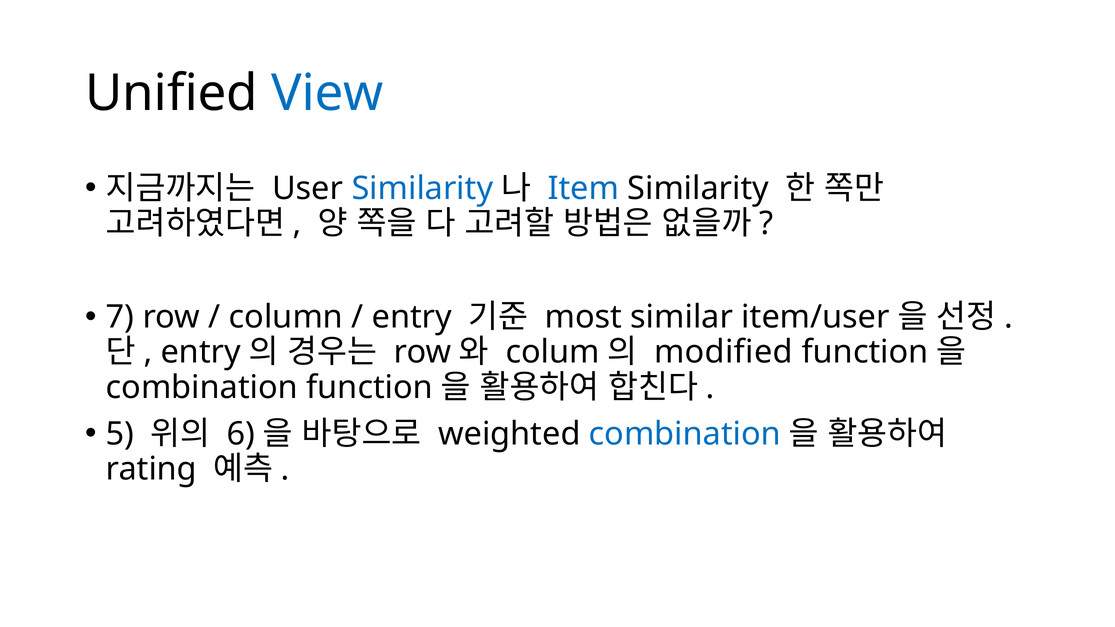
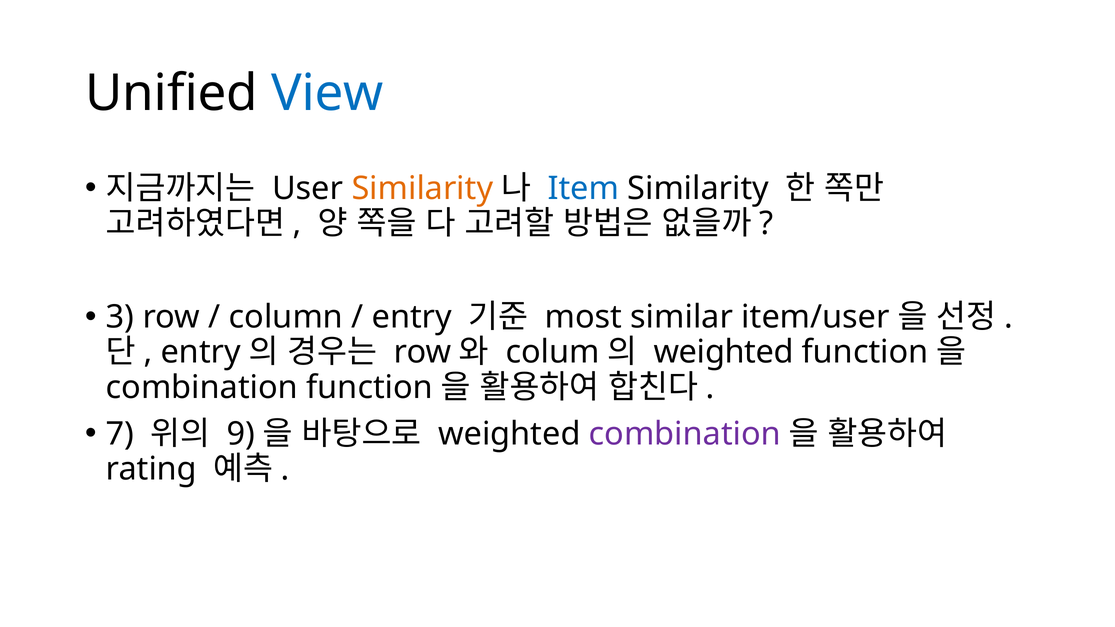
Similarity colour: blue -> orange (422, 189)
7: 7 -> 3 (120, 317)
modified: modified -> weighted (724, 352)
5: 5 -> 7 (120, 434)
6: 6 -> 9 (241, 434)
combination colour: blue -> purple (685, 434)
